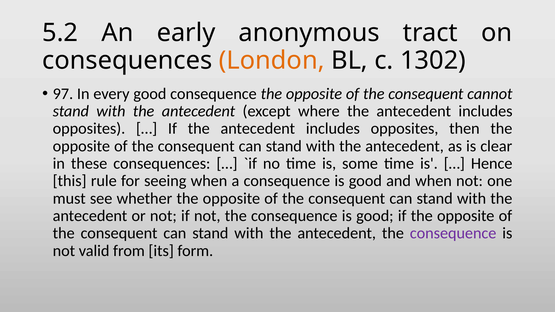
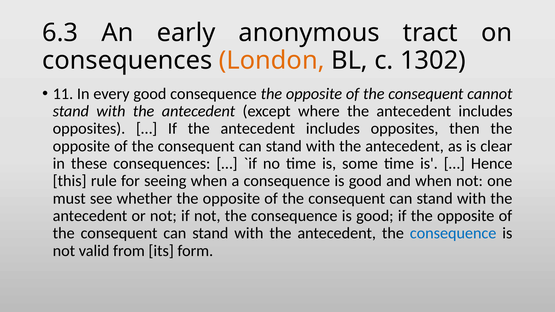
5.2: 5.2 -> 6.3 (60, 33)
97: 97 -> 11 (63, 94)
consequence colour: purple -> blue (453, 233)
